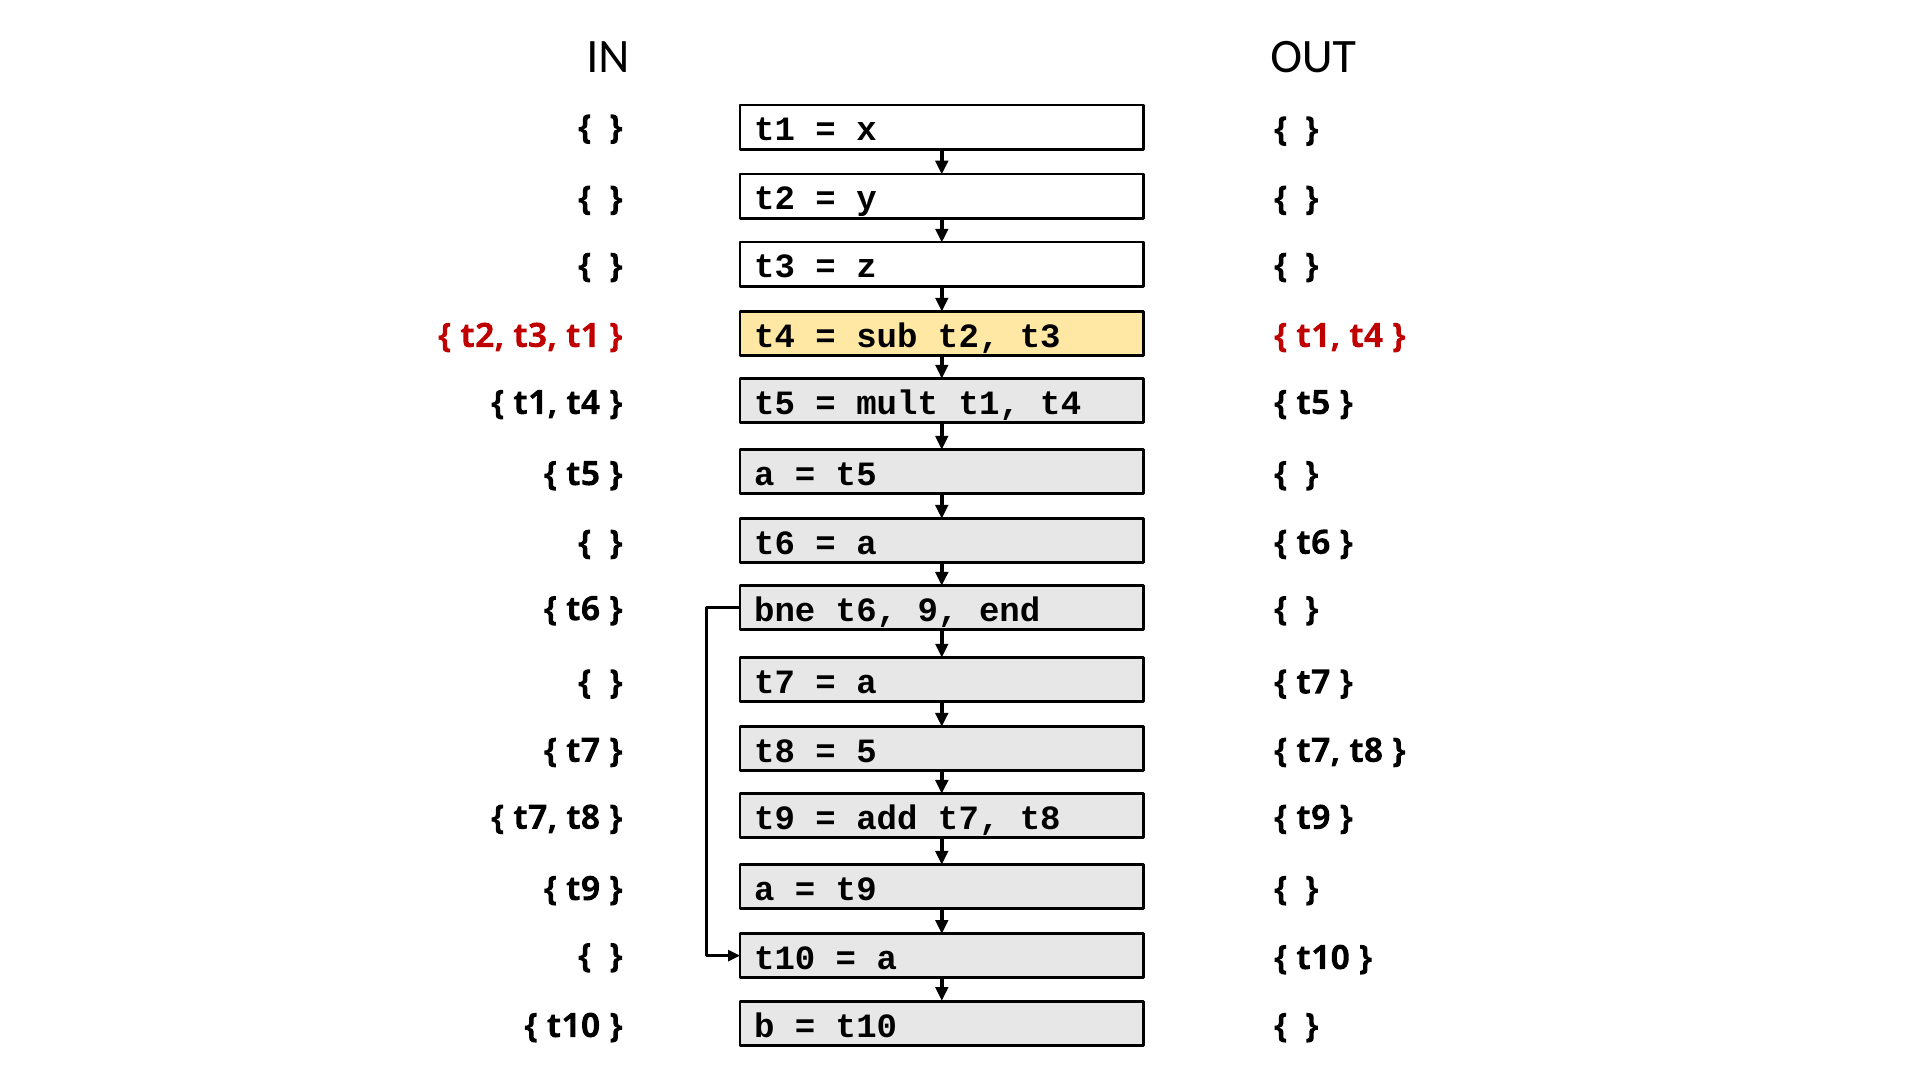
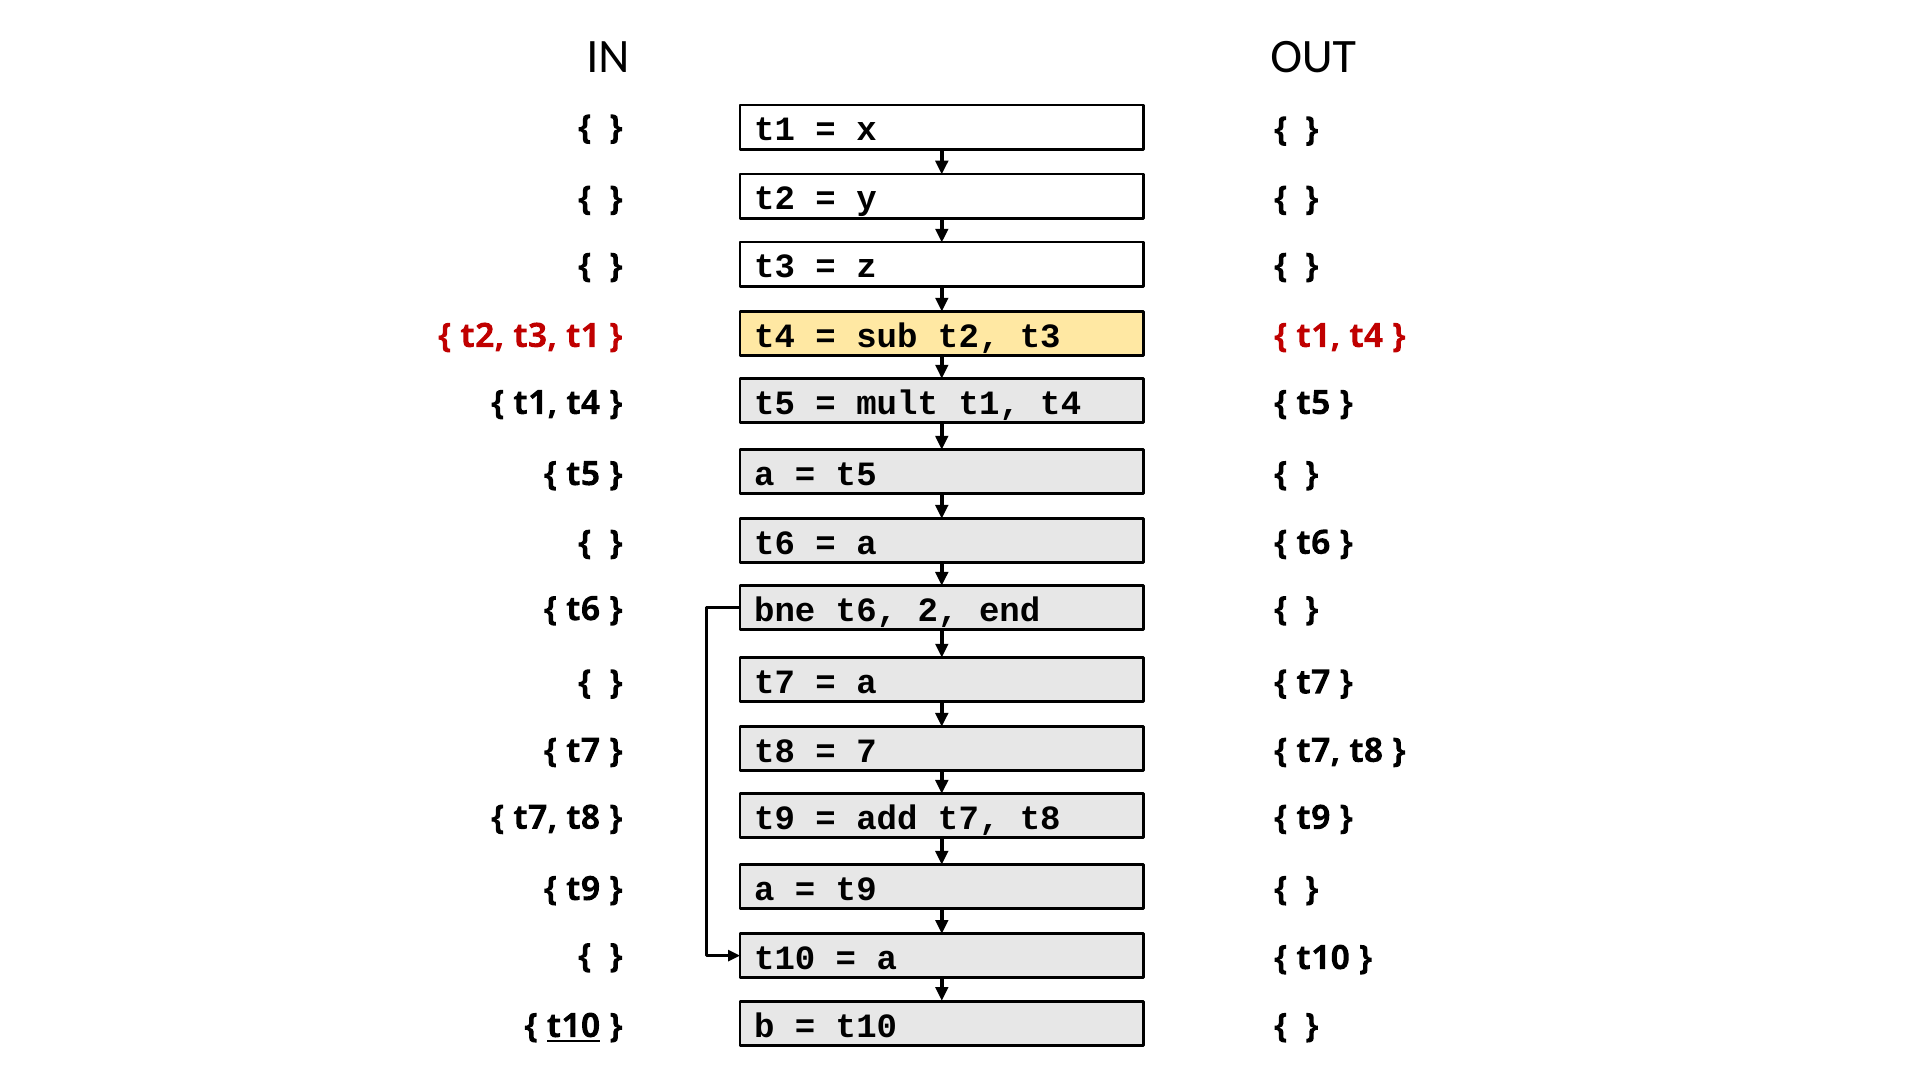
9: 9 -> 2 (938, 610)
5: 5 -> 7 (867, 751)
t10 underline: none -> present (573, 1026)
